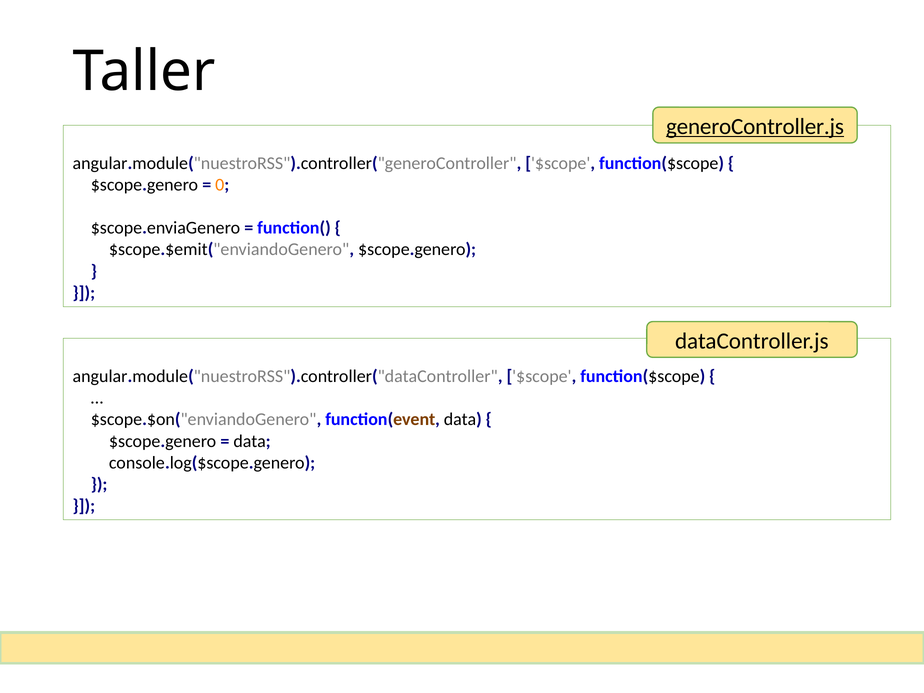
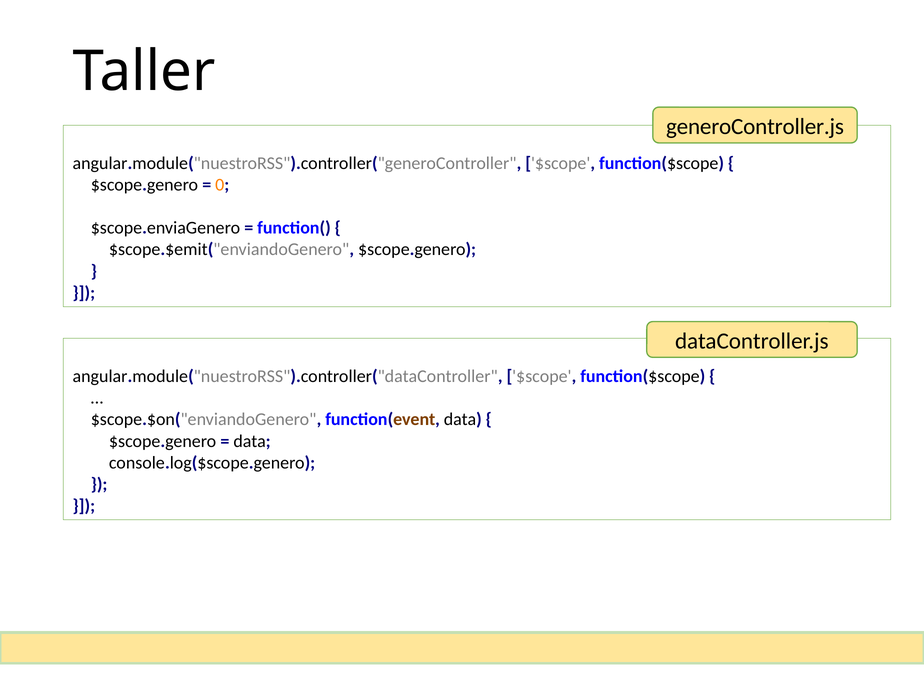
generoController.js underline: present -> none (755, 127)
